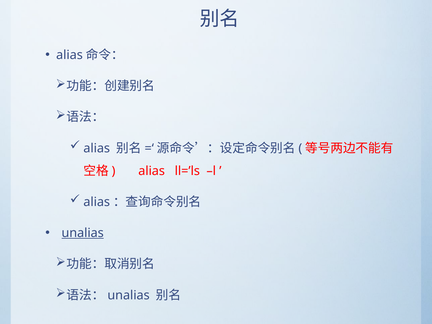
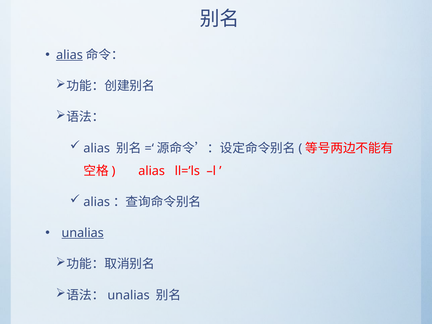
alias underline: none -> present (69, 55)
